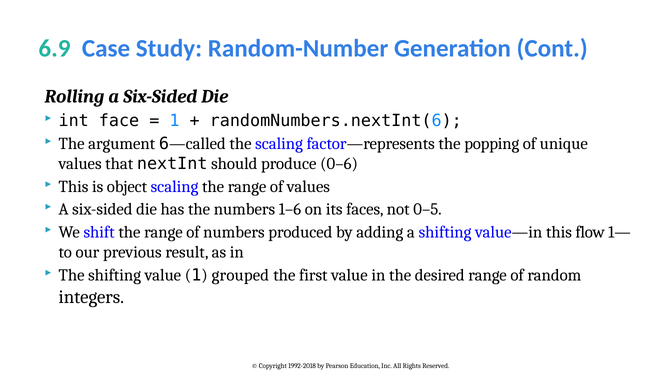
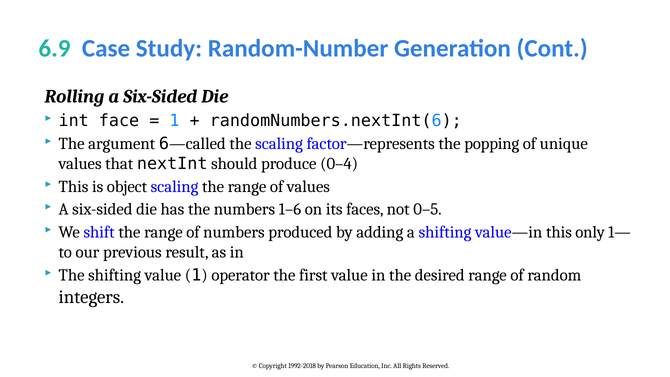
0–6: 0–6 -> 0–4 (339, 164)
flow: flow -> only (590, 232)
grouped: grouped -> operator (241, 275)
